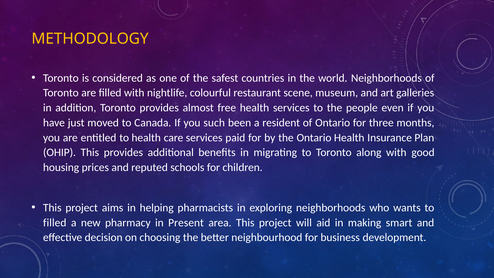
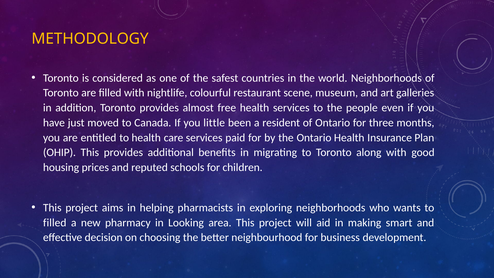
such: such -> little (214, 123)
Present: Present -> Looking (186, 223)
